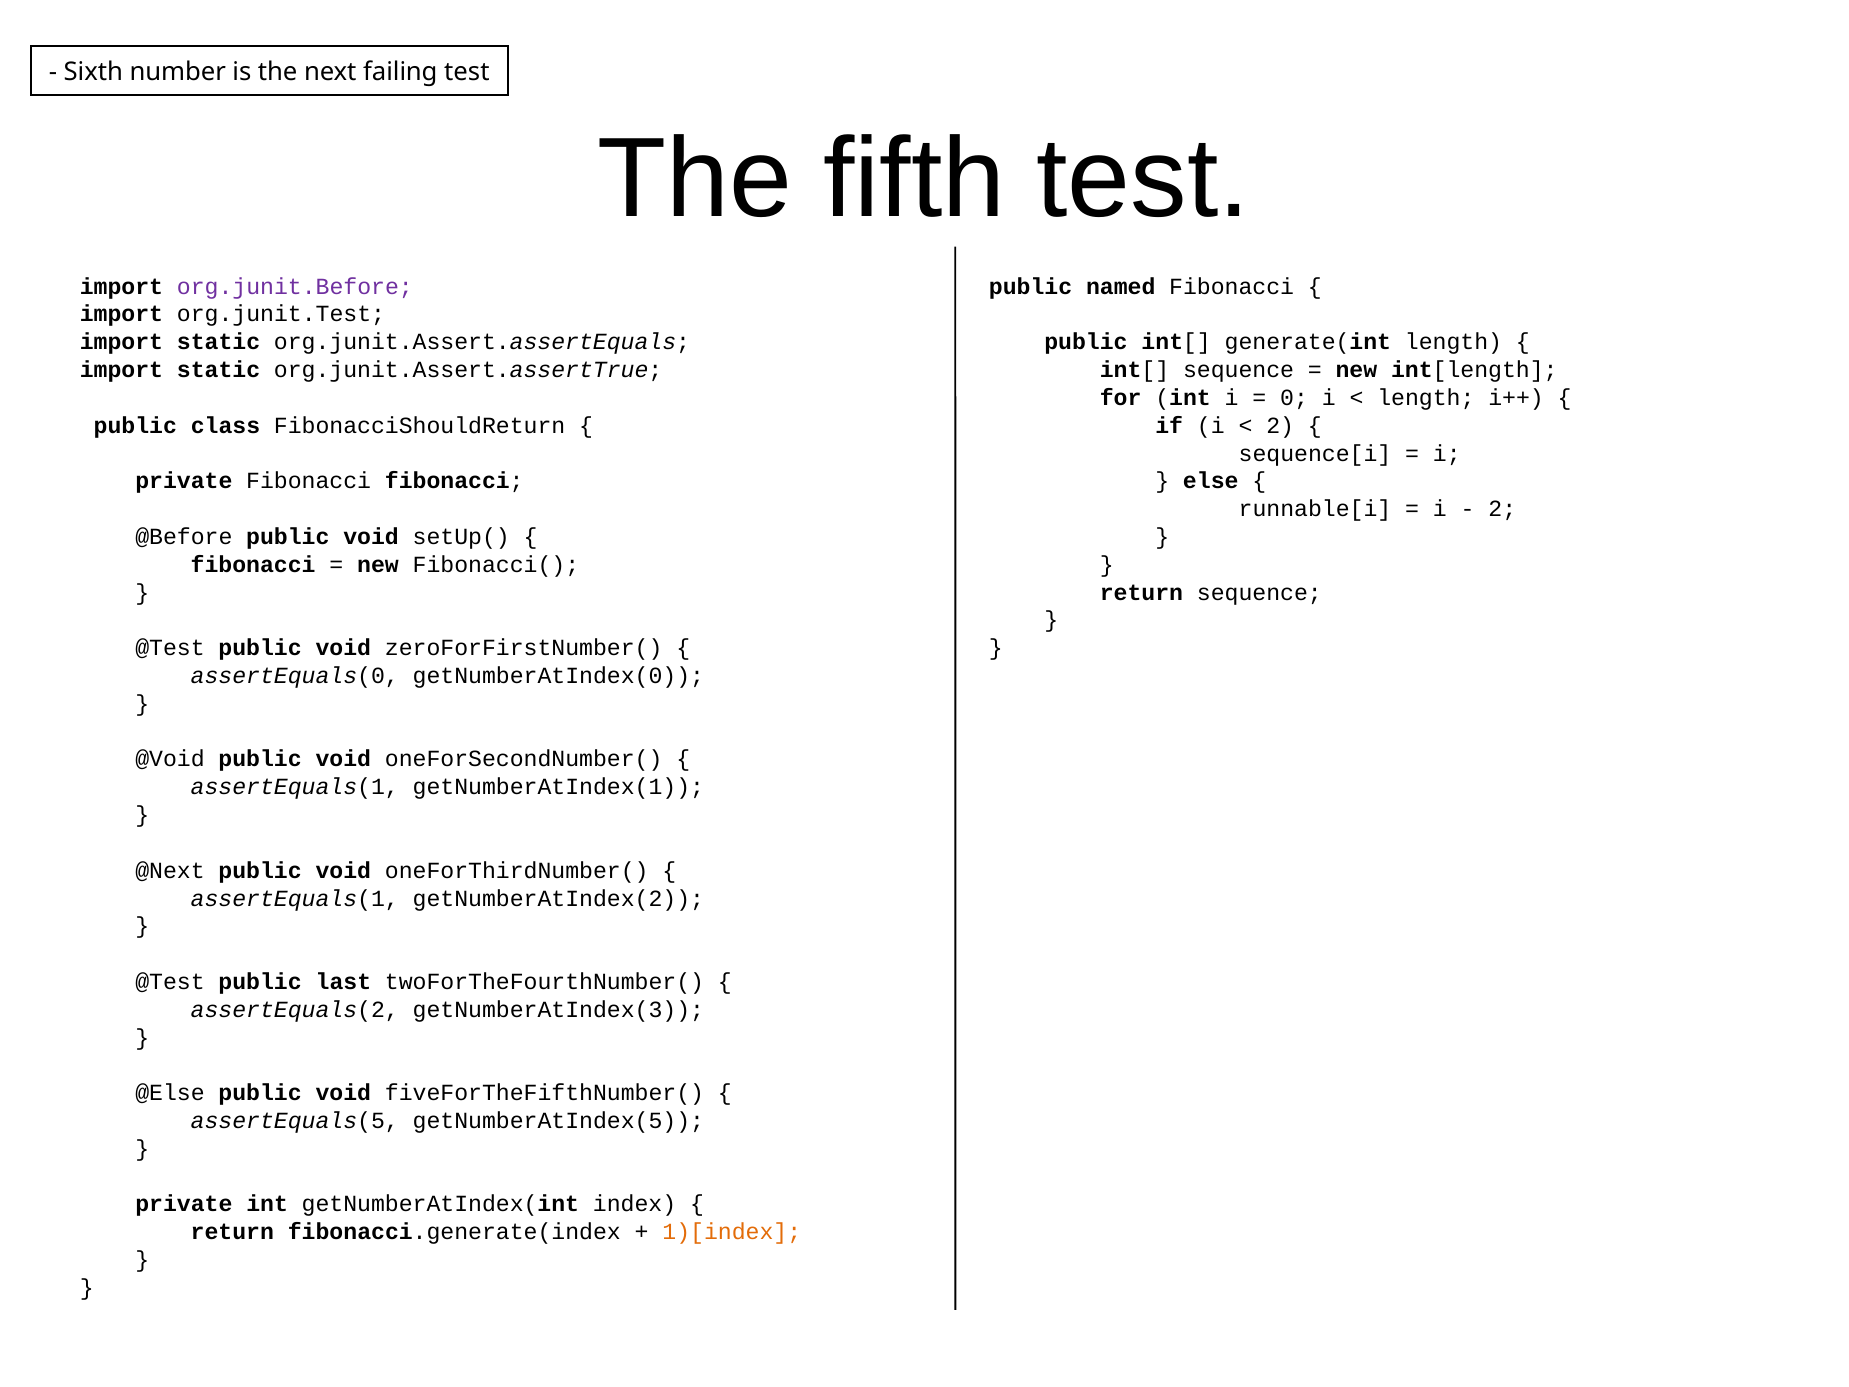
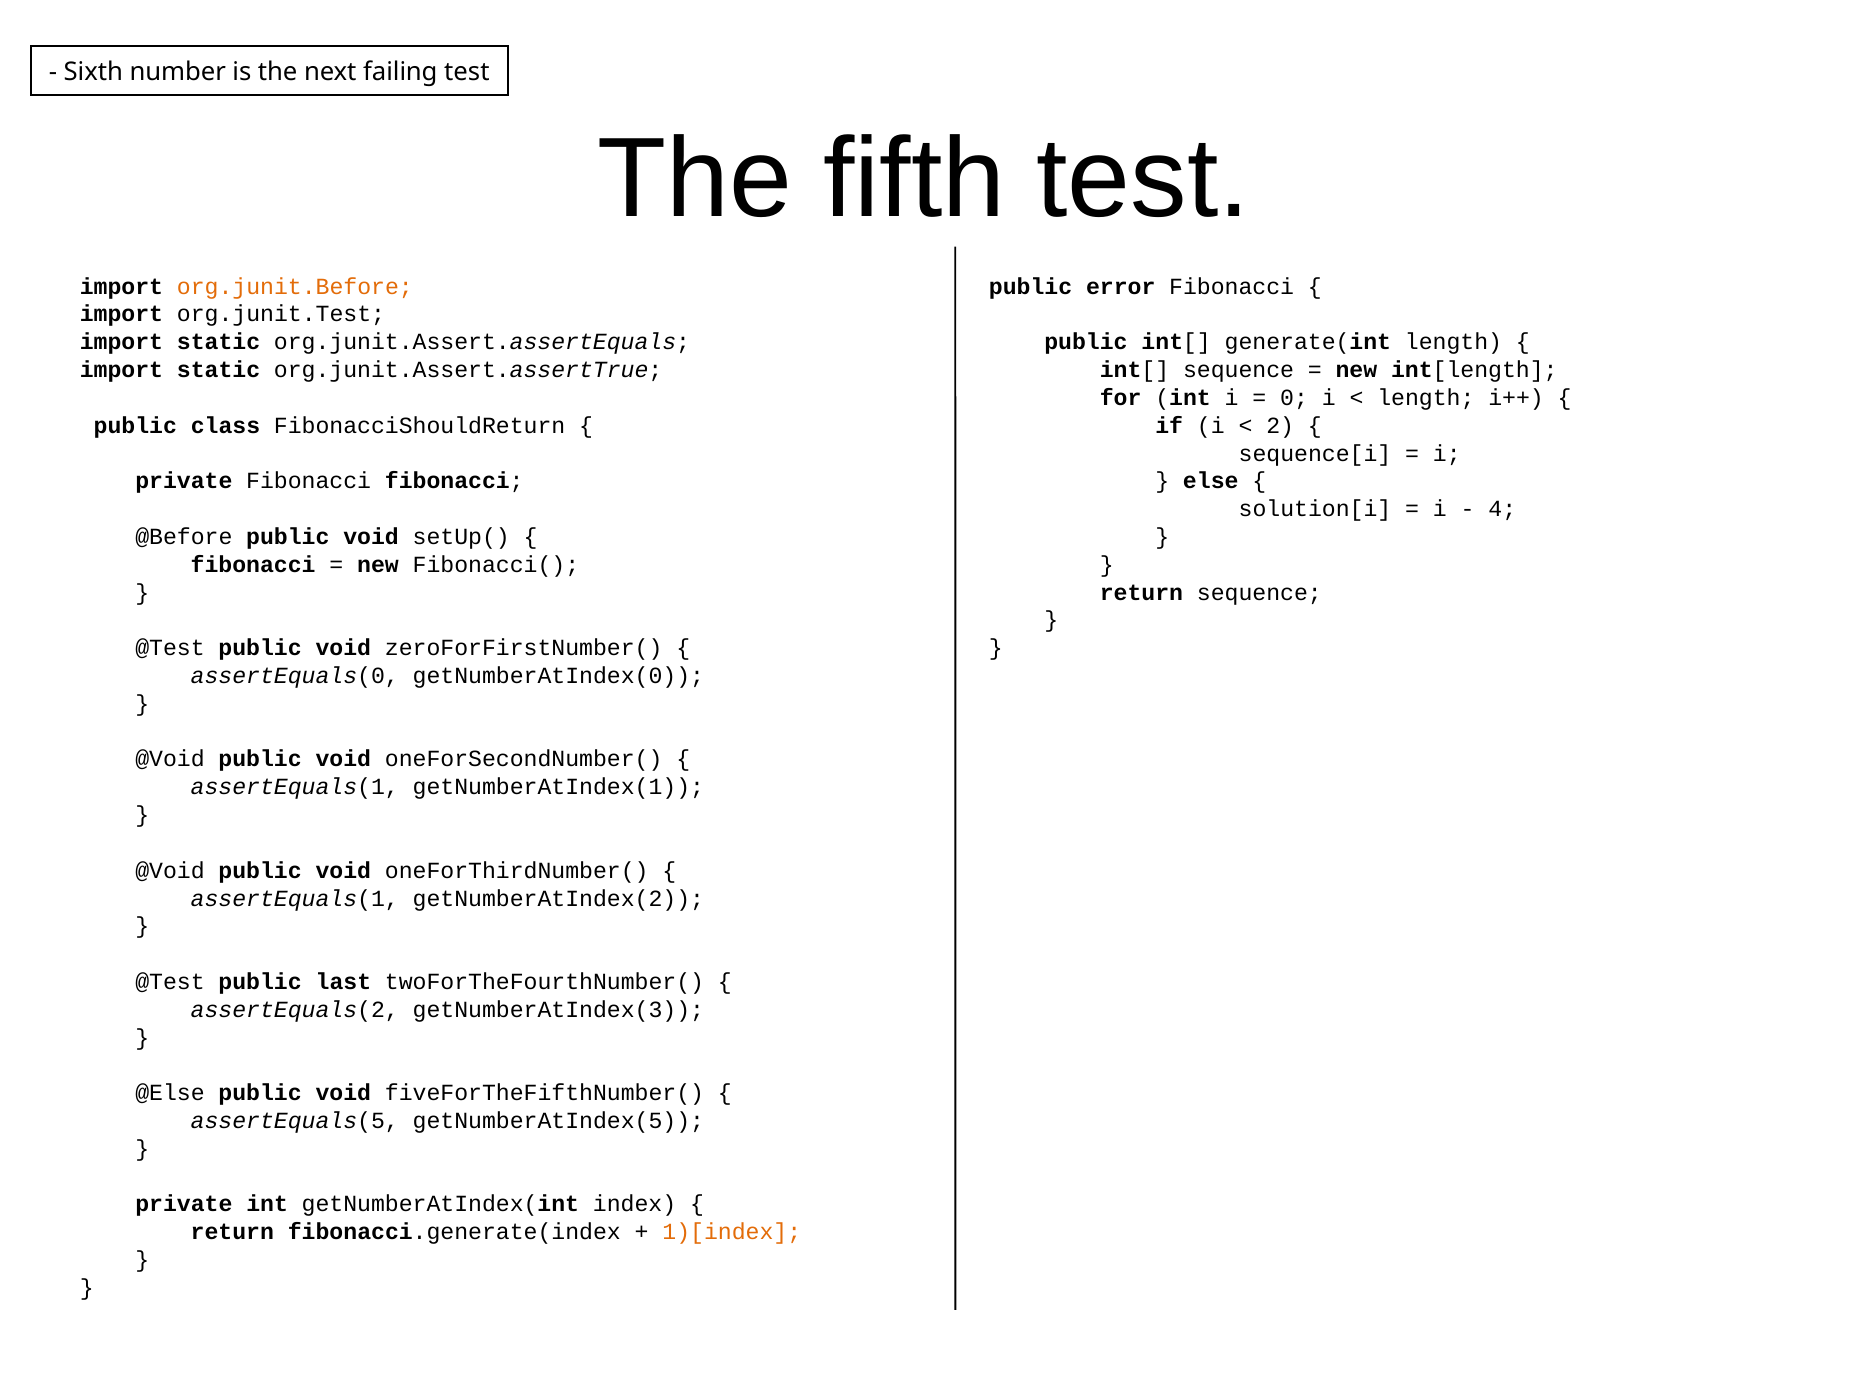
org.junit.Before colour: purple -> orange (295, 286)
named: named -> error (1121, 286)
runnable[i: runnable[i -> solution[i (1315, 509)
2: 2 -> 4 (1502, 509)
@Next: @Next -> @Void (170, 870)
